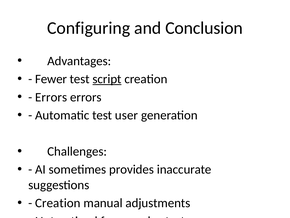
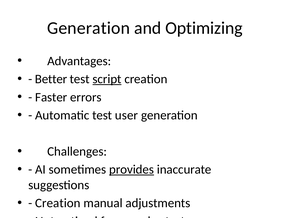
Configuring: Configuring -> Generation (89, 28)
Conclusion: Conclusion -> Optimizing (204, 28)
Fewer: Fewer -> Better (51, 79)
Errors: Errors -> Faster (51, 97)
provides underline: none -> present (132, 169)
